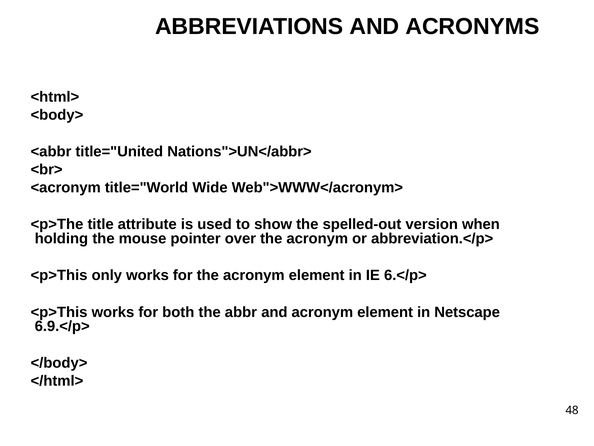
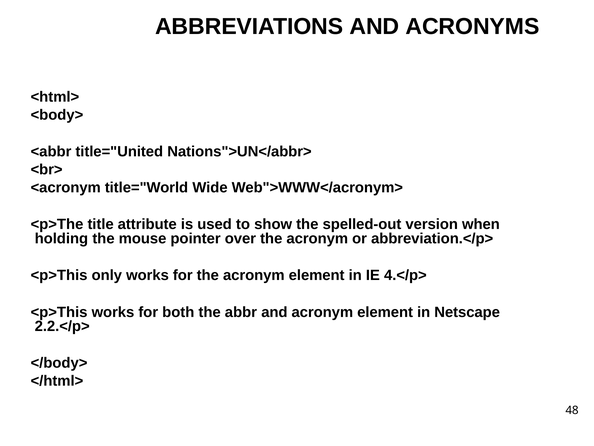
6.</p>: 6.</p> -> 4.</p> (405, 275)
6.9.</p>: 6.9.</p> -> 2.2.</p> (62, 326)
